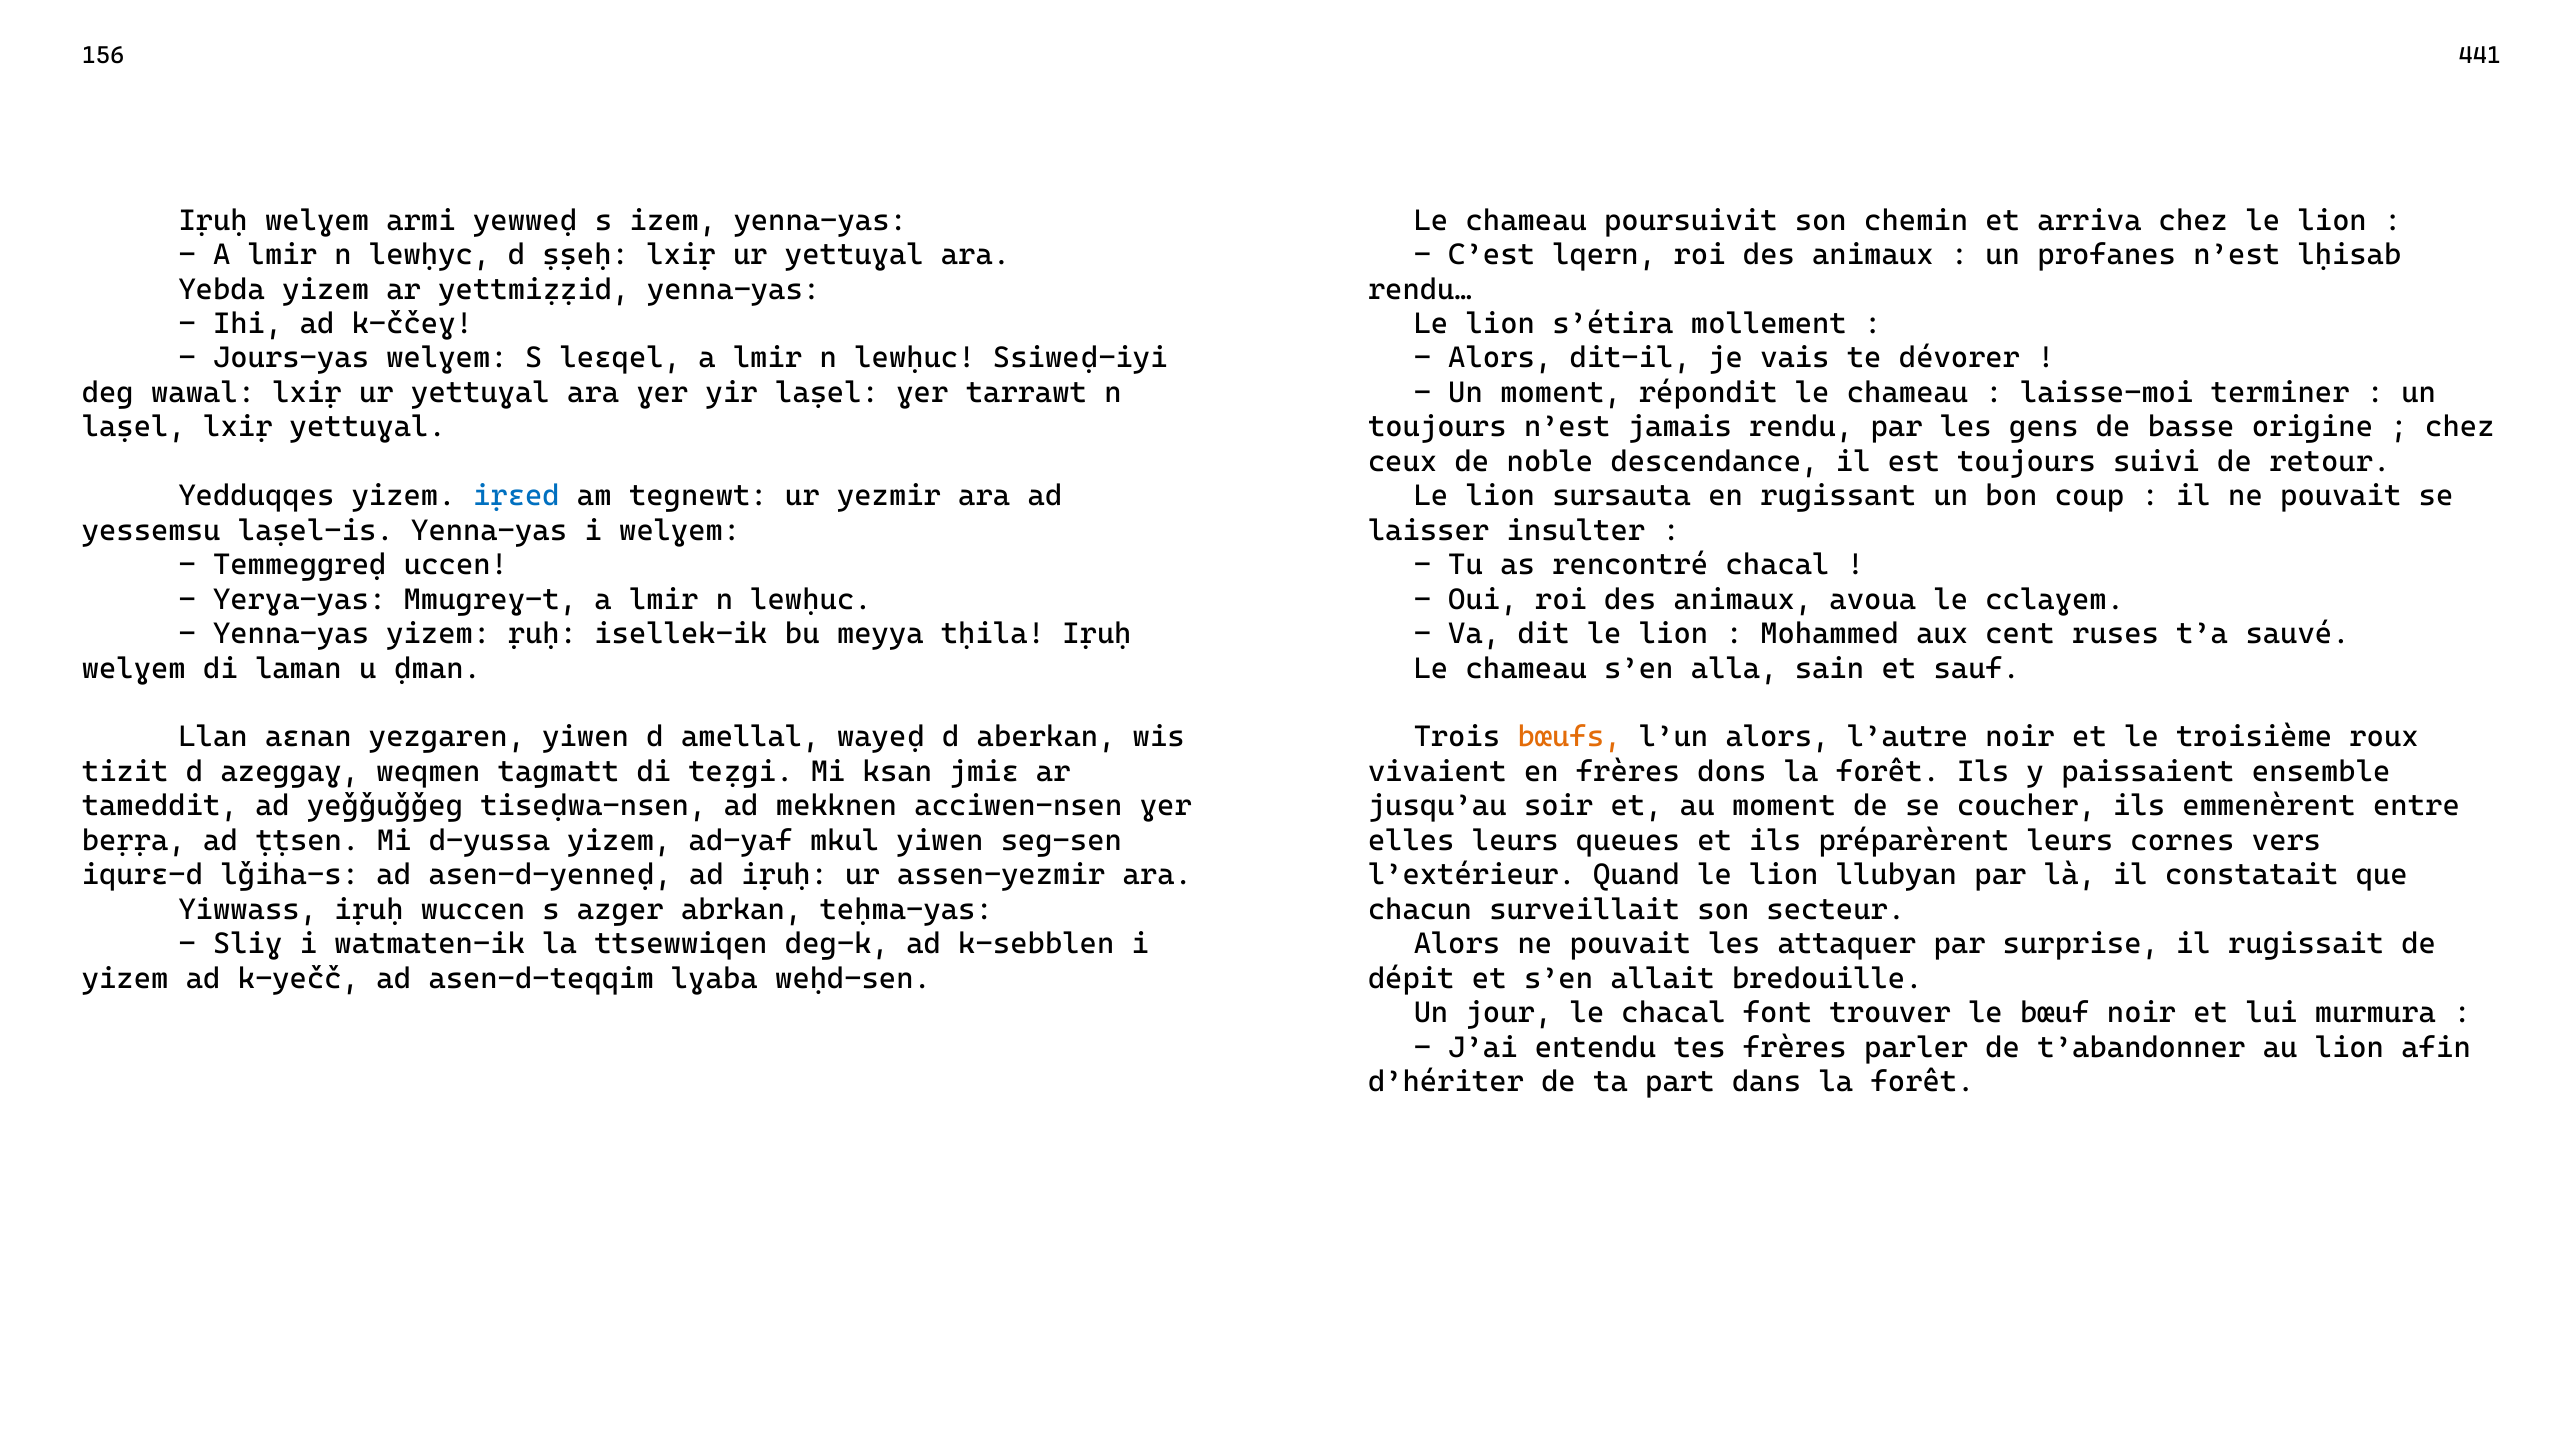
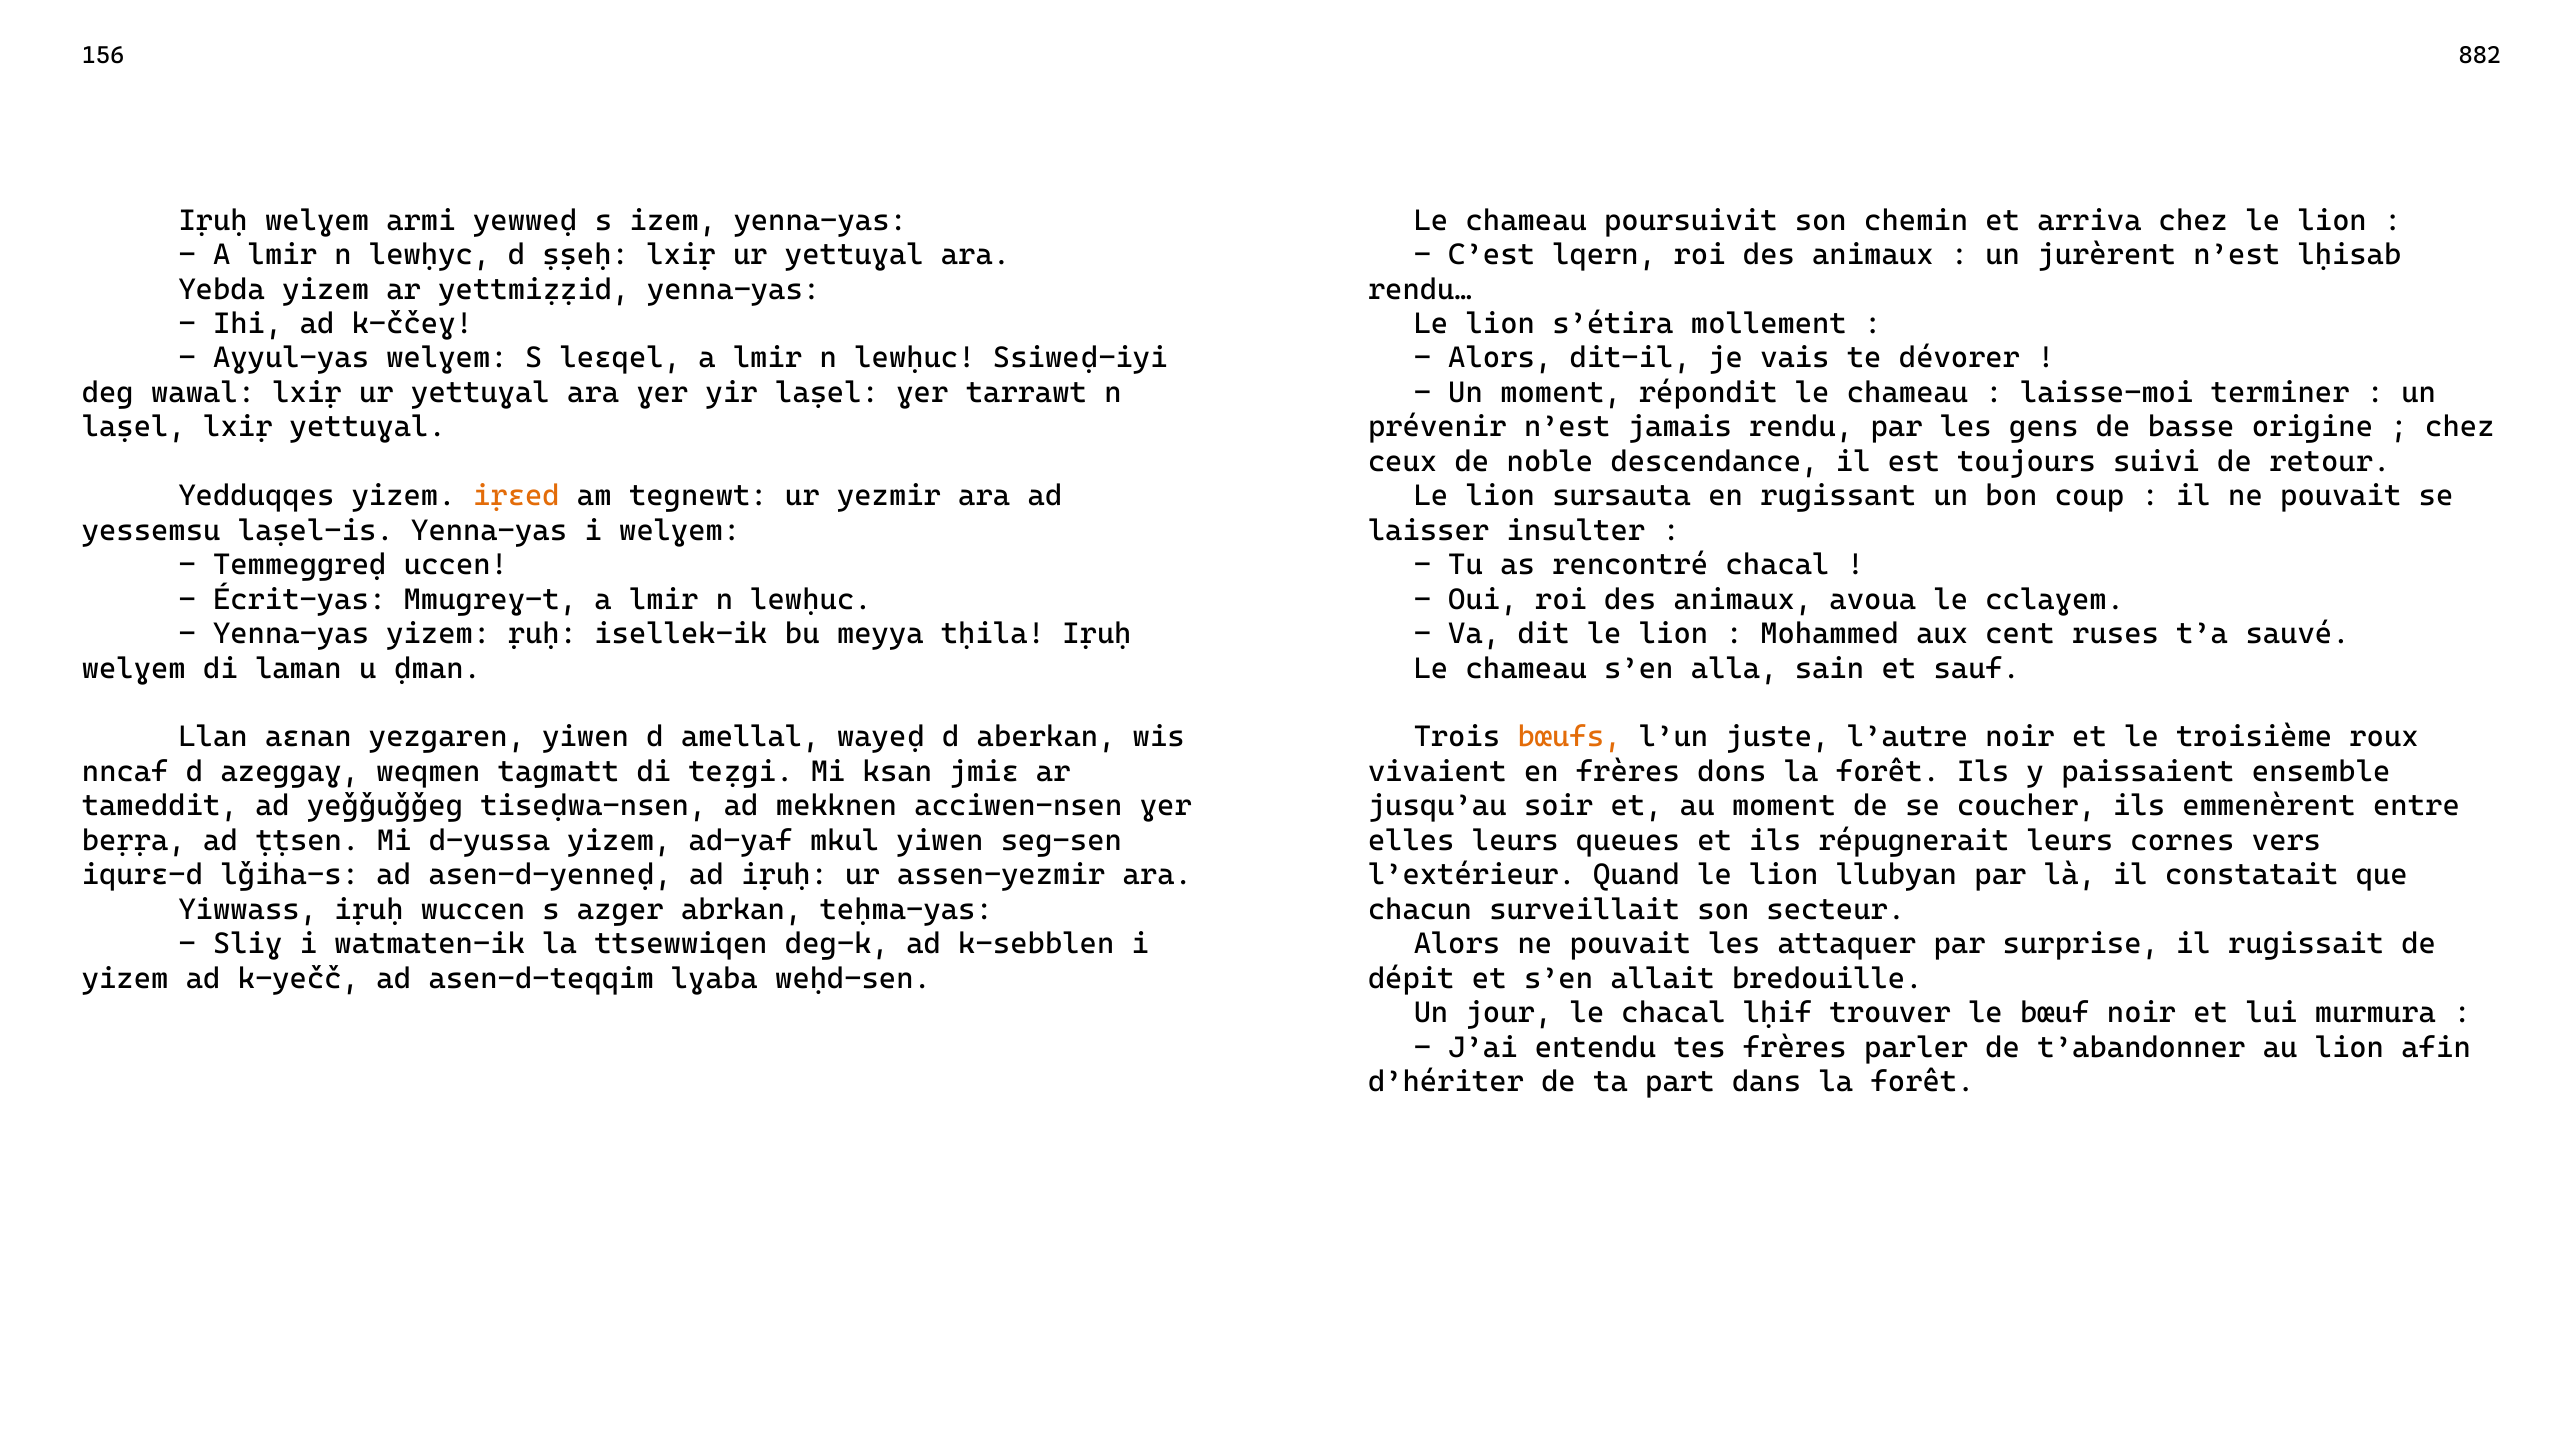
441: 441 -> 882 (2480, 56)
profanes: profanes -> jurèrent (2107, 255)
Jours-yas: Jours-yas -> Aɣyul-yas (291, 358)
toujours: toujours -> prévenir (1437, 427)
iṛɛed colour: blue -> orange (516, 496)
Yerɣa-yas: Yerɣa-yas -> Écrit-yas (300, 599)
l’un alors: alors -> juste (1777, 737)
tizit: tizit -> nncaf (125, 772)
préparèrent: préparèrent -> répugnerait (1914, 841)
font: font -> lḥif (1778, 1013)
